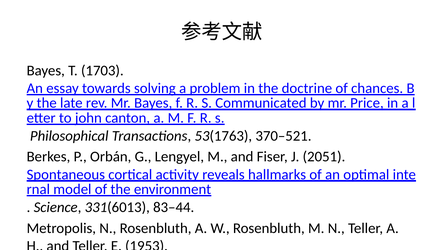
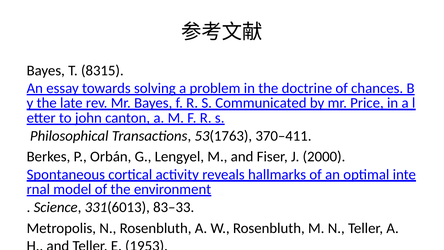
1703: 1703 -> 8315 (102, 70)
370–521: 370–521 -> 370–411 (283, 136)
2051: 2051 -> 2000 (324, 157)
83–44: 83–44 -> 83–33 (174, 207)
